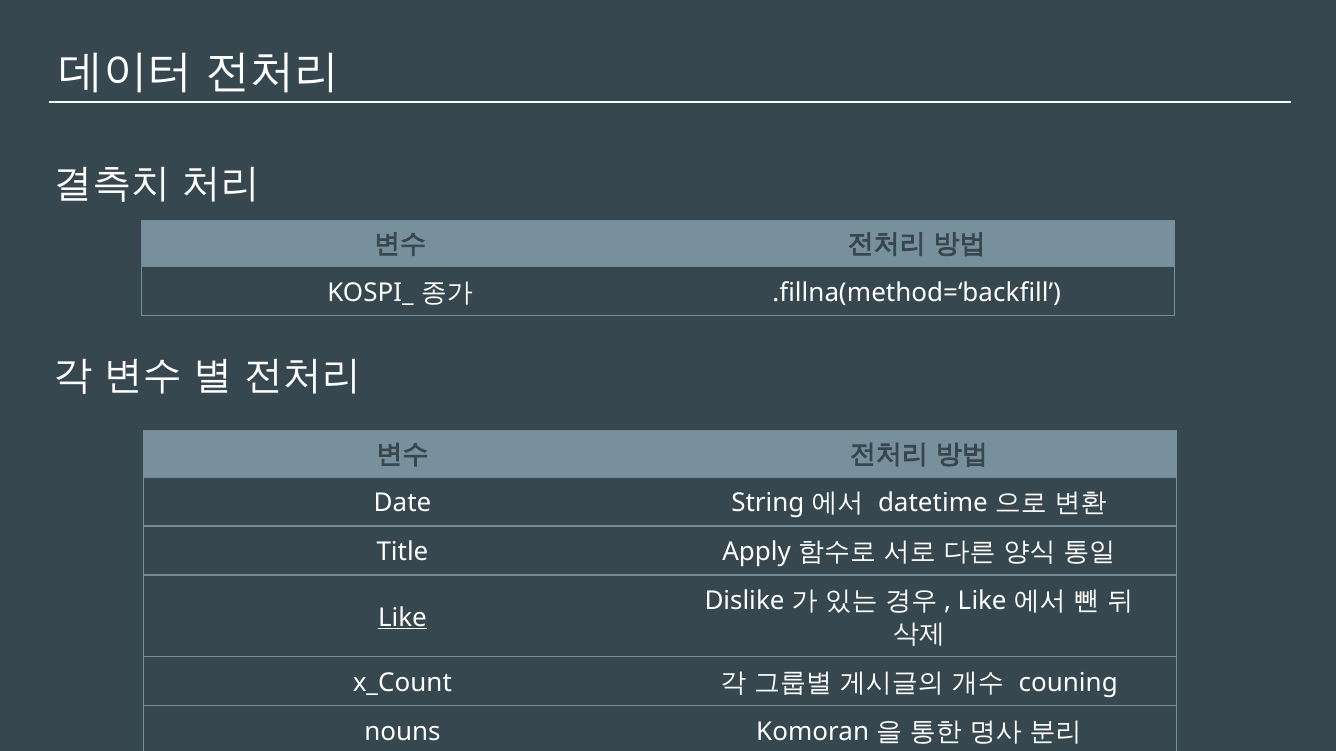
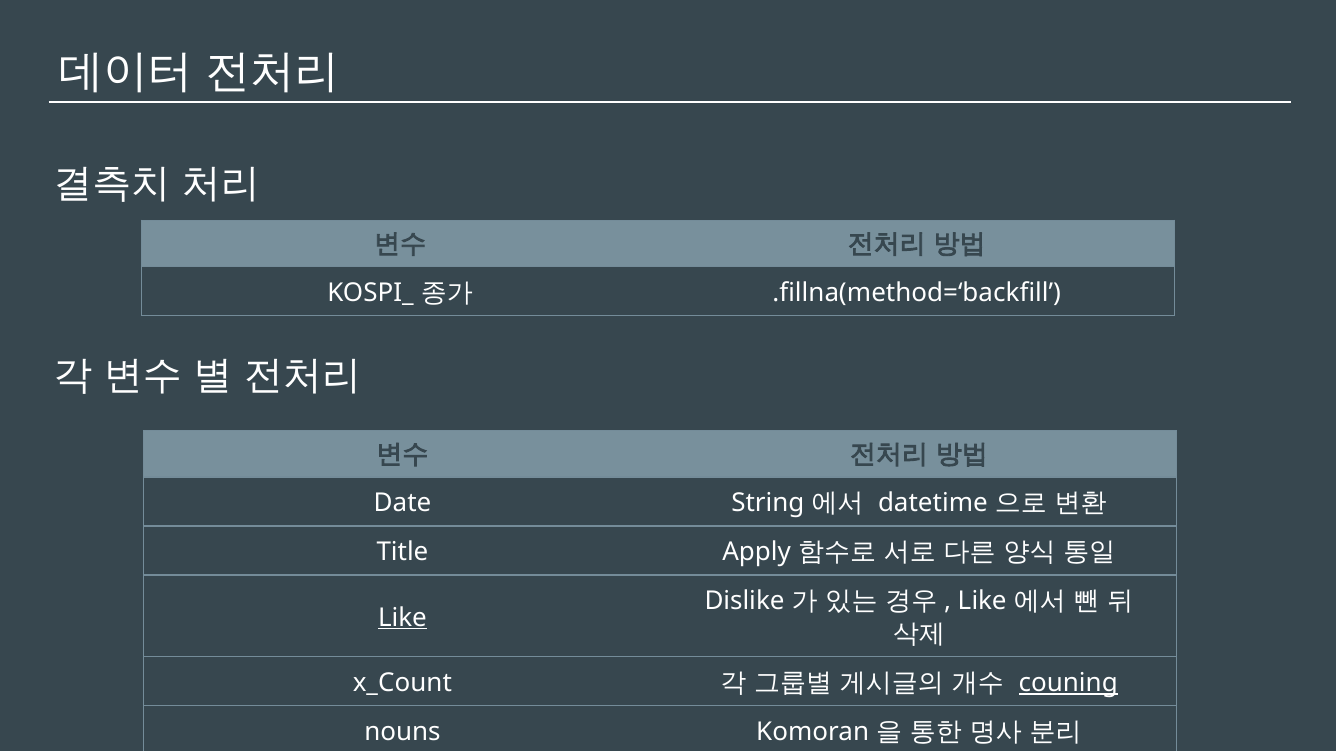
couning underline: none -> present (1068, 683)
